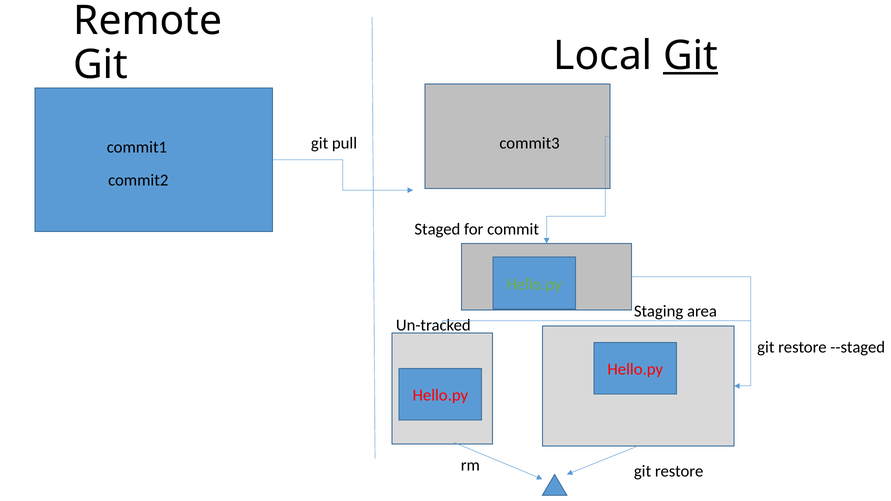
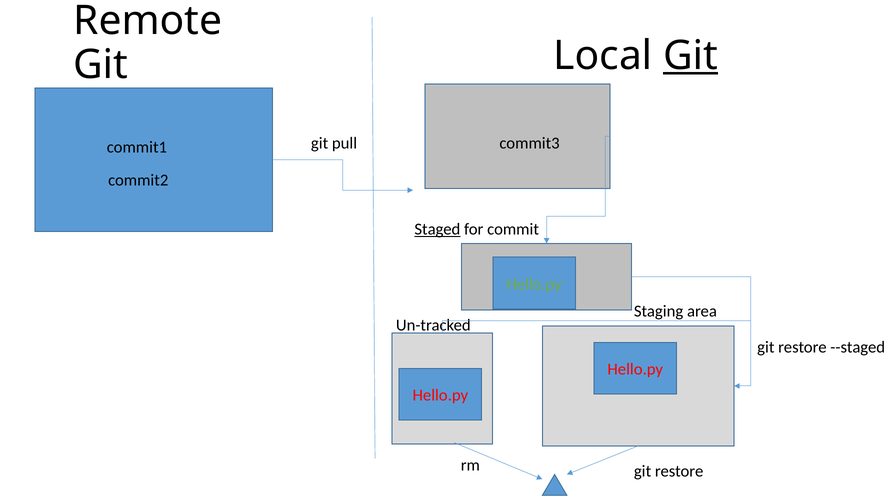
Staged underline: none -> present (437, 229)
